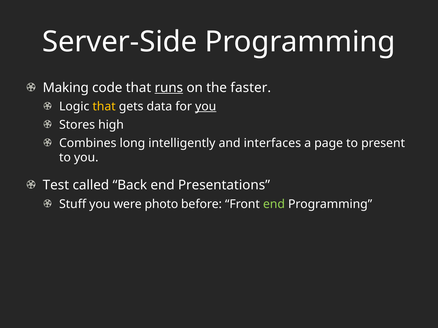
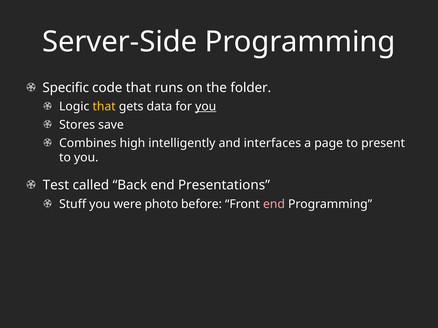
Making: Making -> Specific (66, 88)
runs underline: present -> none (169, 88)
faster: faster -> folder (251, 88)
high: high -> save (111, 125)
long: long -> high (132, 143)
end colour: light green -> pink (274, 204)
